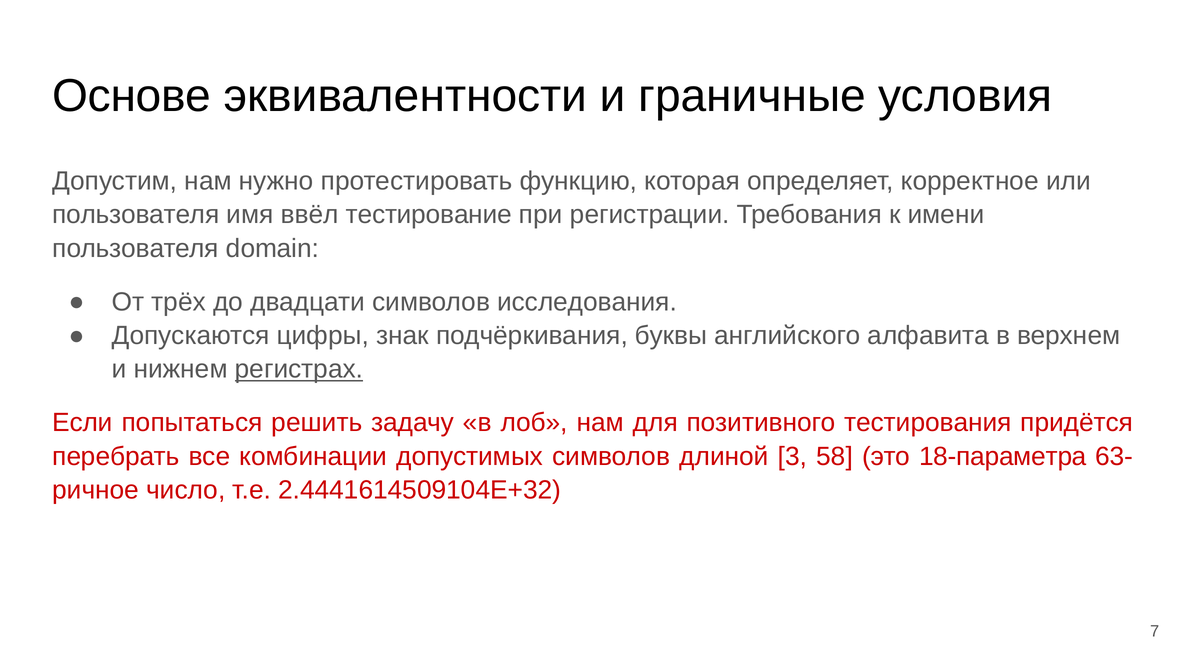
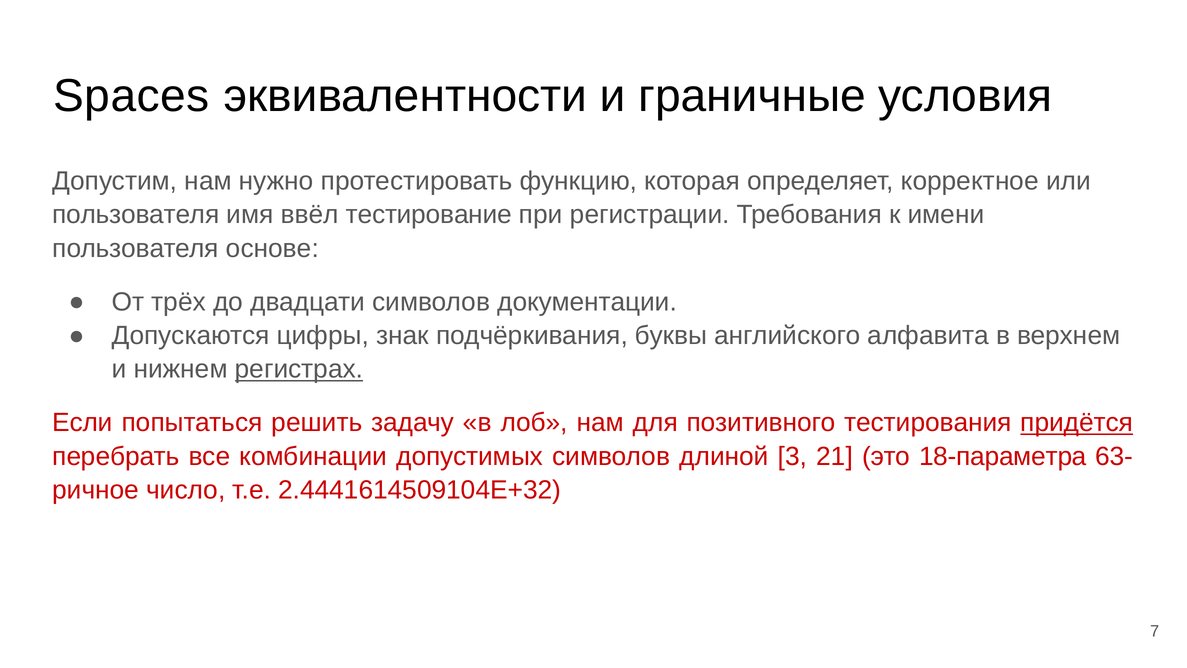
Основе: Основе -> Spaces (131, 96)
domain: domain -> основе (272, 248)
исследования: исследования -> документации (587, 302)
придётся underline: none -> present (1077, 423)
58: 58 -> 21 (835, 456)
